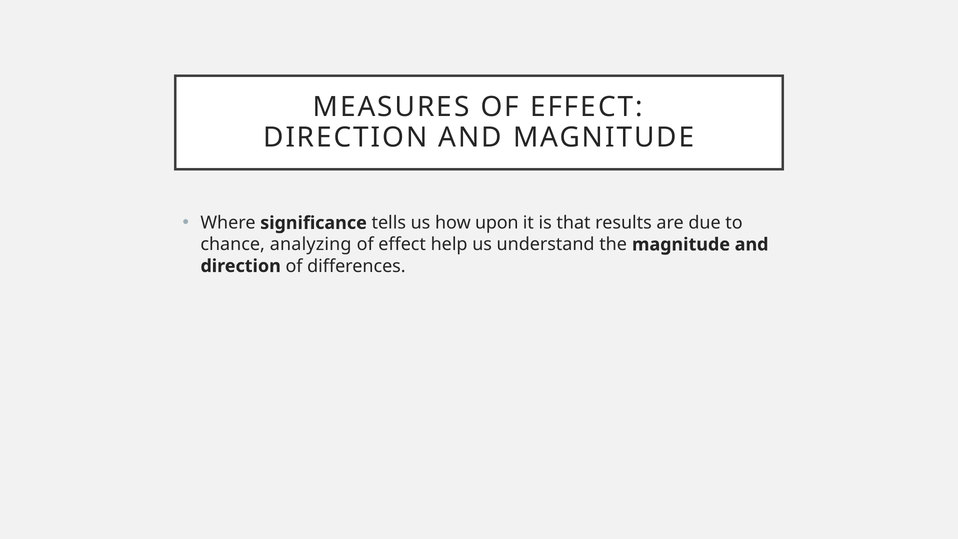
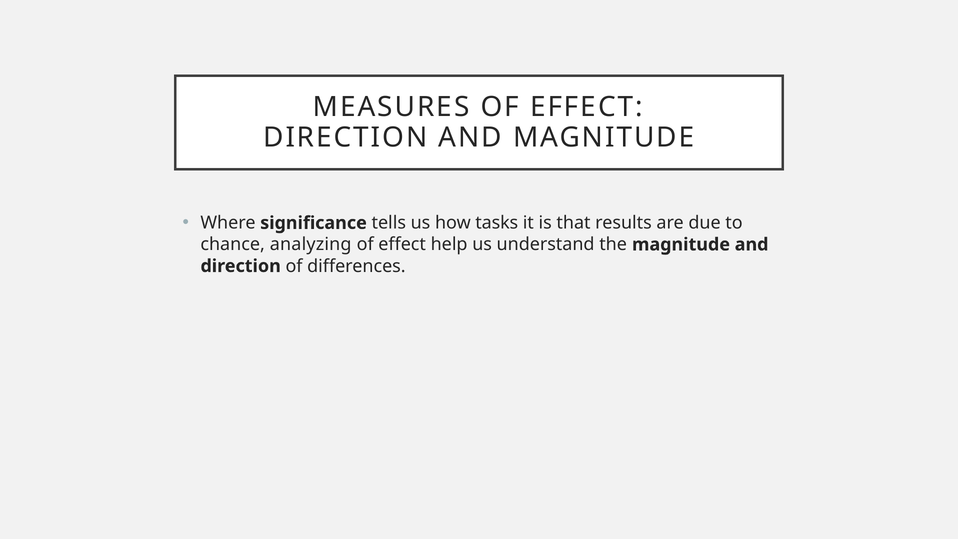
upon: upon -> tasks (497, 223)
